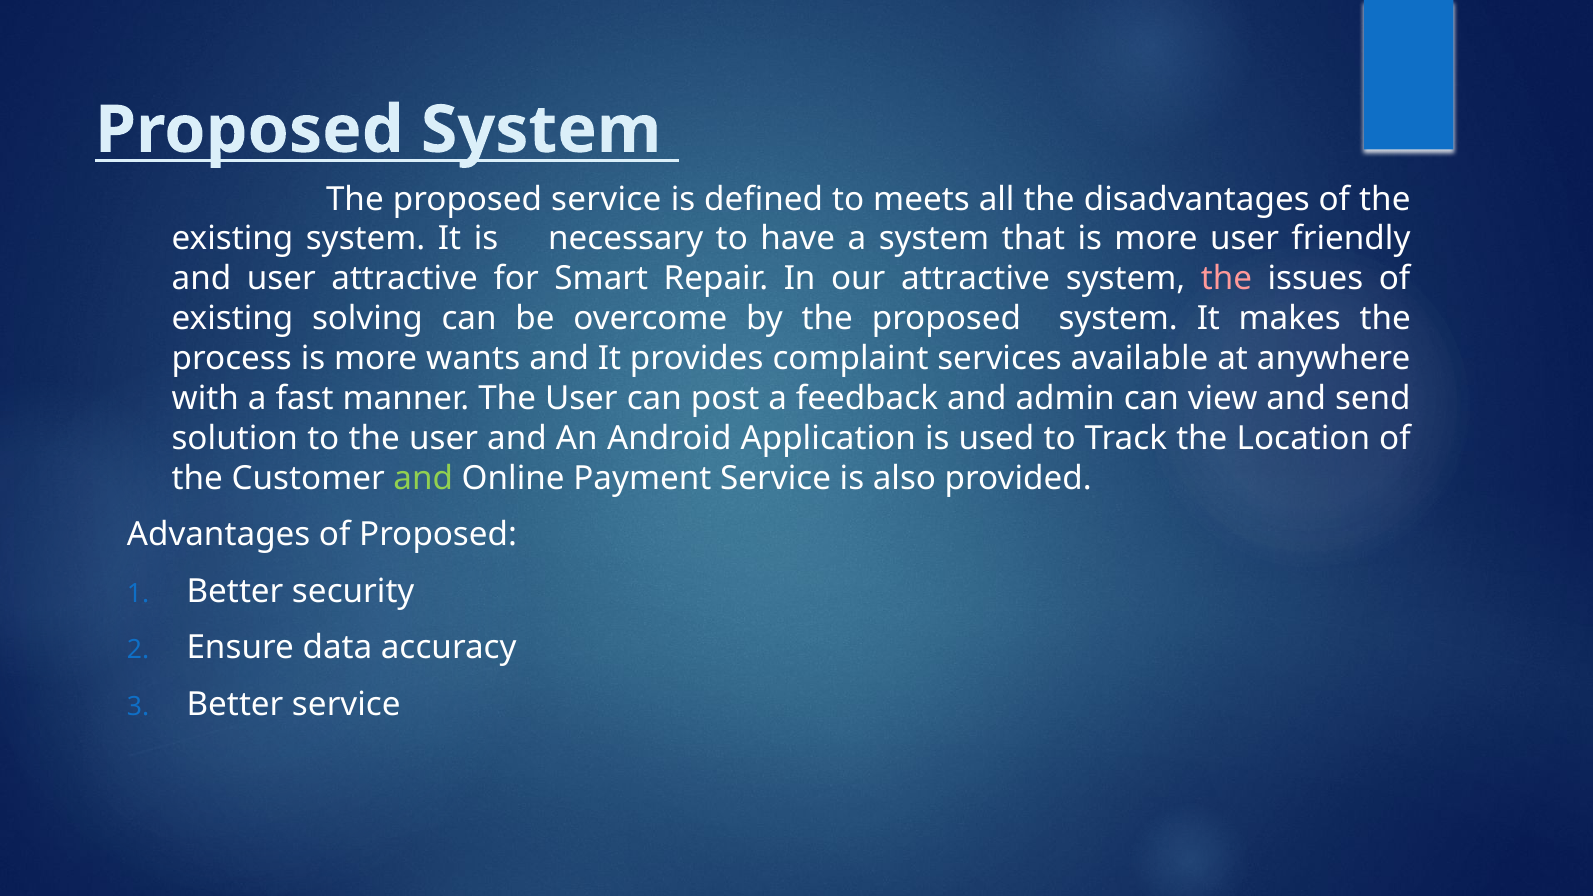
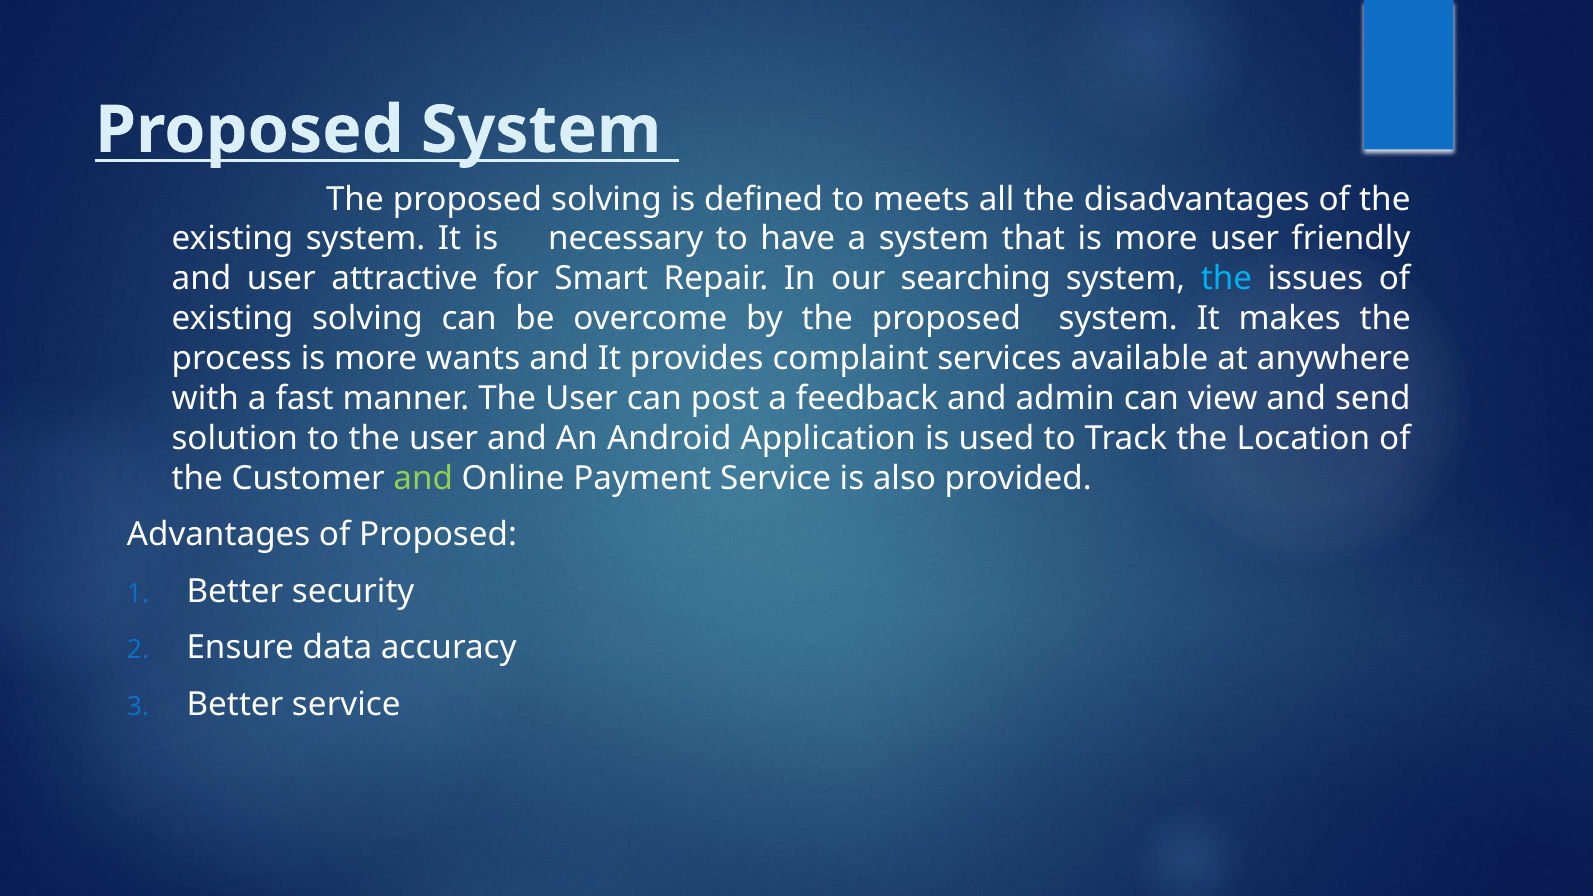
proposed service: service -> solving (606, 199)
our attractive: attractive -> searching (976, 279)
the colour: pink -> light blue (1227, 279)
